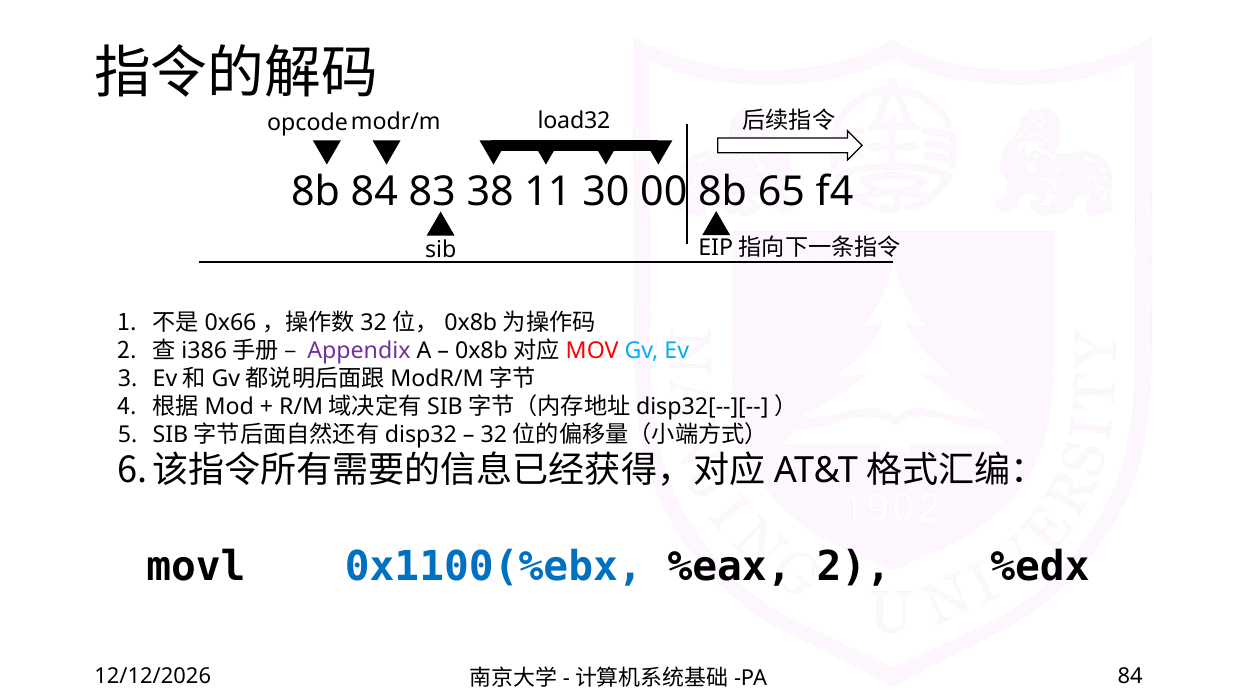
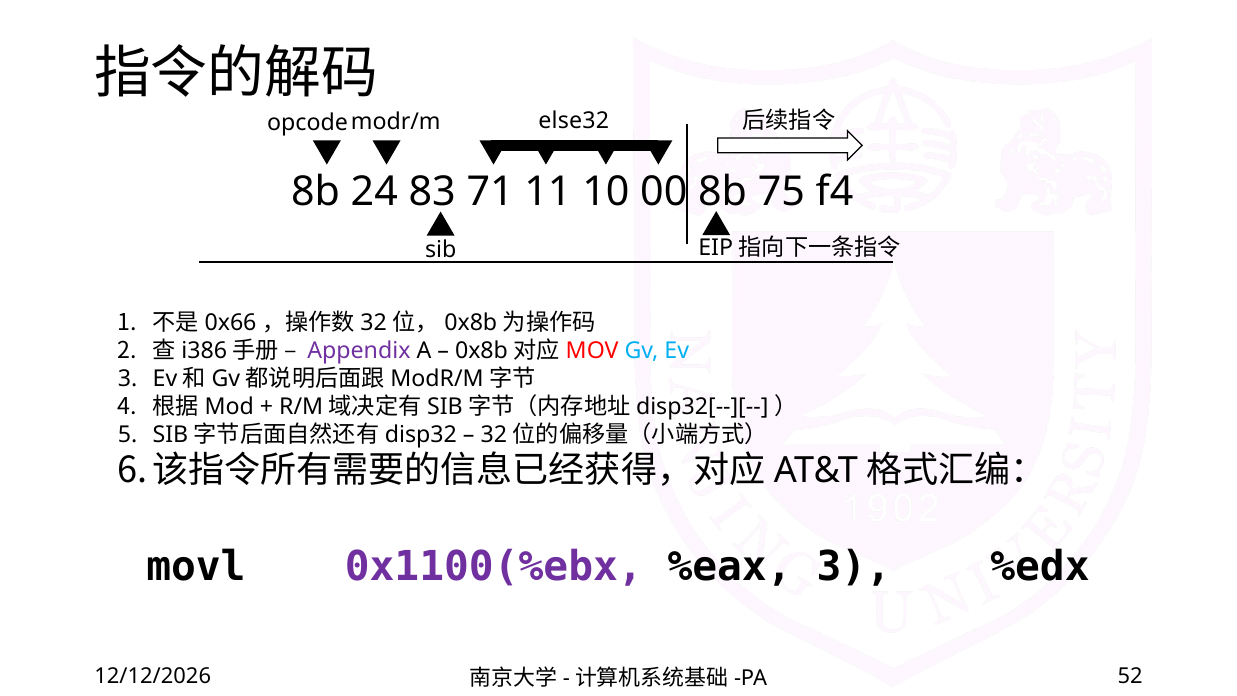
load32: load32 -> else32 (574, 121)
8b 84: 84 -> 24 (374, 192)
38: 38 -> 71 (490, 192)
30: 30 -> 10 (606, 192)
65: 65 -> 75 (781, 192)
0x1100(%ebx colour: blue -> purple (494, 567)
%eax 2: 2 -> 3 (854, 567)
84: 84 -> 52 (1130, 676)
